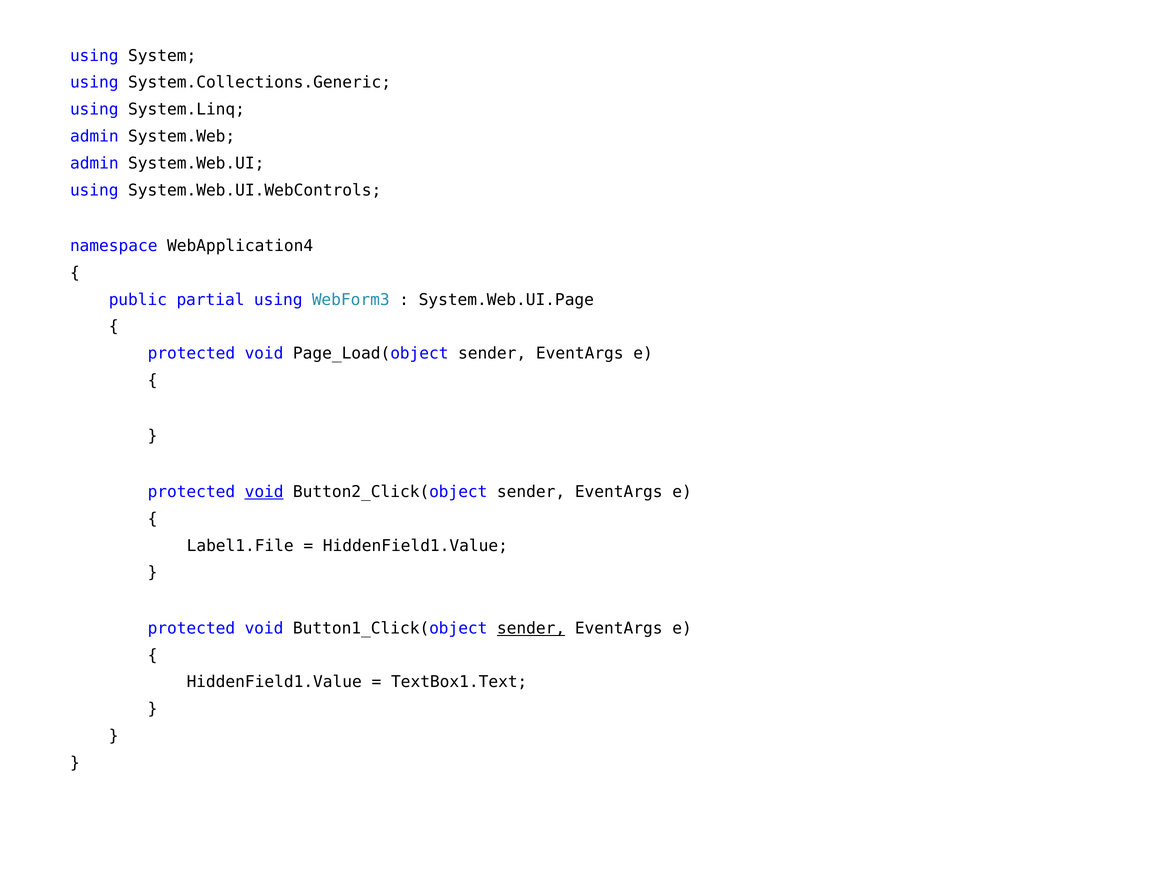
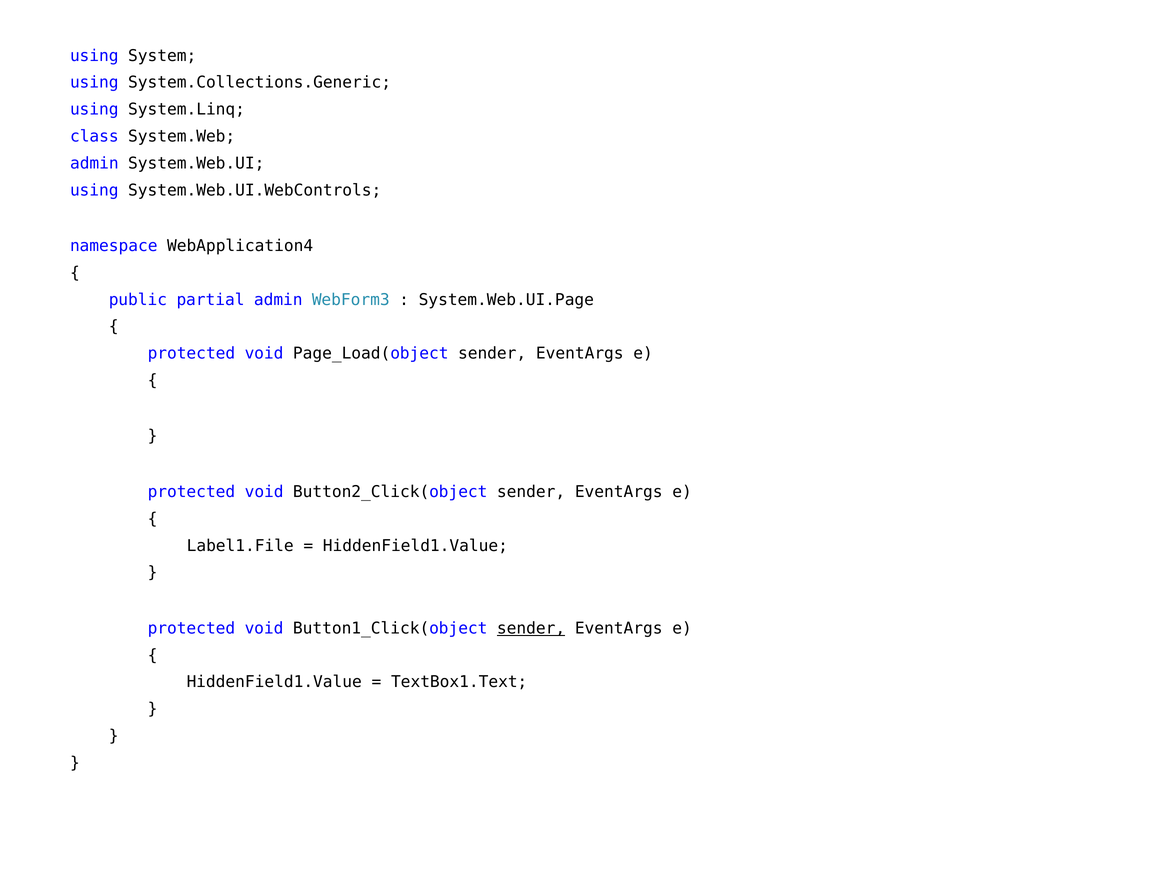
admin: admin -> class (94, 136)
partial using: using -> admin (278, 300)
void underline: present -> none (264, 492)
